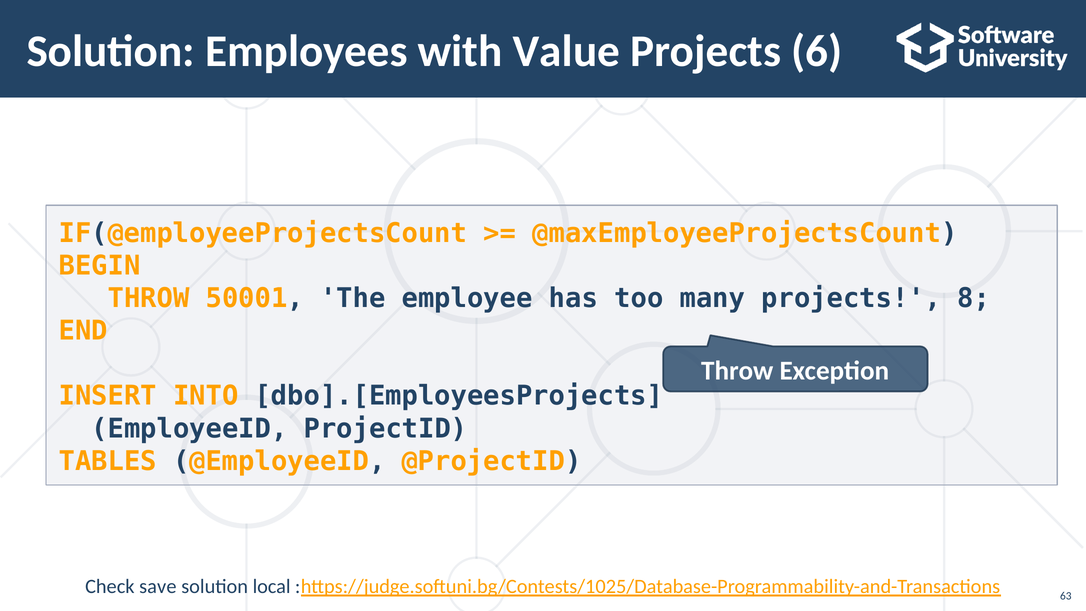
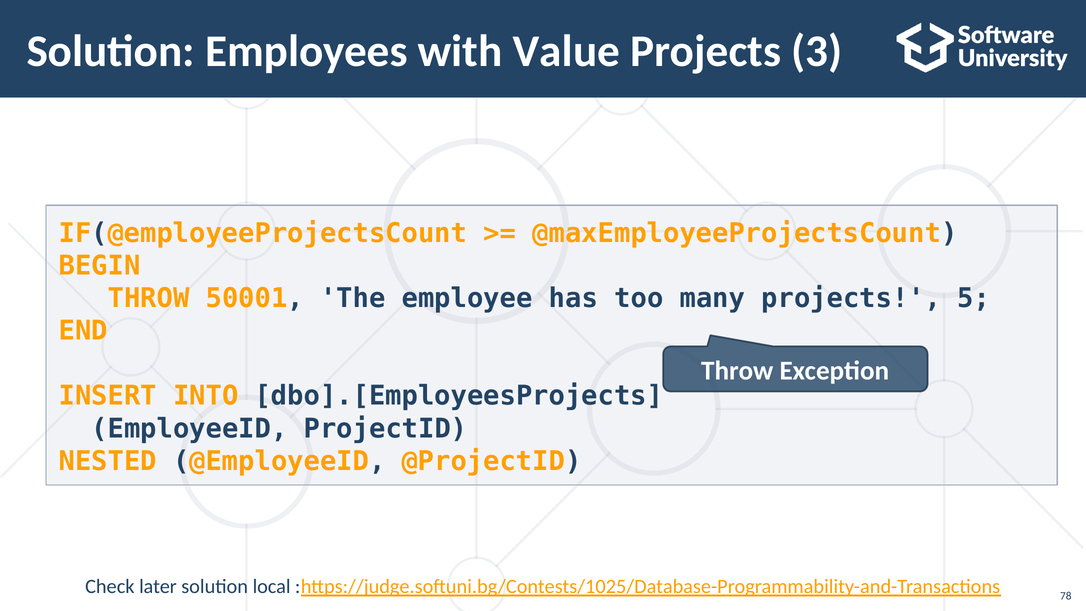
6: 6 -> 3 (817, 51)
8: 8 -> 5 (974, 298)
TABLES: TABLES -> NESTED (108, 461)
save: save -> later (158, 587)
63: 63 -> 78 (1066, 596)
